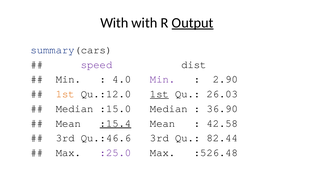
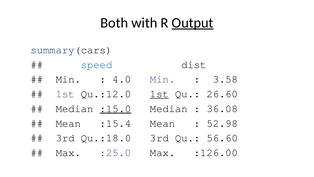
With: With -> Both (114, 23)
speed colour: purple -> blue (97, 64)
2.90: 2.90 -> 3.58 (225, 79)
1st colour: orange -> purple (65, 94)
26.03: 26.03 -> 26.60 (222, 94)
:15.0 underline: none -> present (115, 108)
36.90: 36.90 -> 36.08 (222, 108)
:15.4 underline: present -> none (115, 123)
42.58: 42.58 -> 52.98 (222, 123)
Qu.:46.6: Qu.:46.6 -> Qu.:18.0 (106, 138)
82.44: 82.44 -> 56.60 (222, 138)
:526.48: :526.48 -> :126.00 (216, 152)
